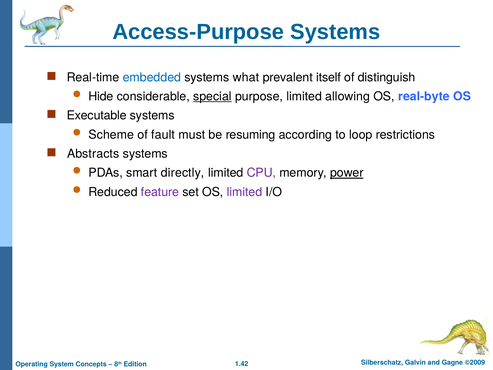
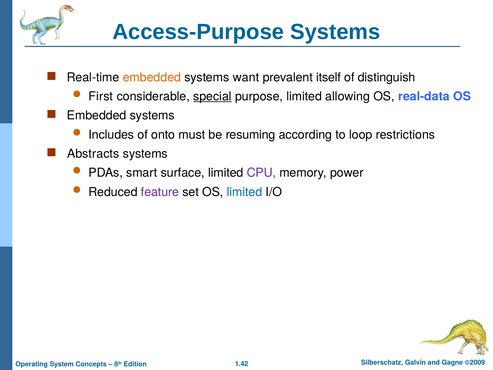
embedded colour: blue -> orange (152, 77)
what: what -> want (246, 77)
Hide: Hide -> First (101, 96)
real-byte: real-byte -> real-data (424, 96)
Executable: Executable -> Embedded (97, 115)
Scheme: Scheme -> Includes (111, 135)
fault: fault -> onto (163, 135)
directly: directly -> surface (183, 173)
power underline: present -> none (347, 173)
limited colour: purple -> blue (244, 192)
